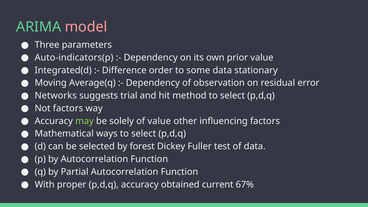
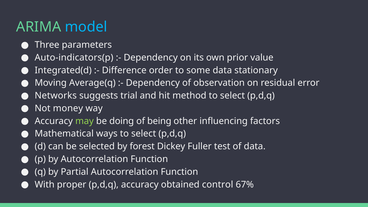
model colour: pink -> light blue (86, 27)
Not factors: factors -> money (68, 108)
solely: solely -> doing (122, 121)
of value: value -> being (159, 121)
current: current -> control (218, 184)
